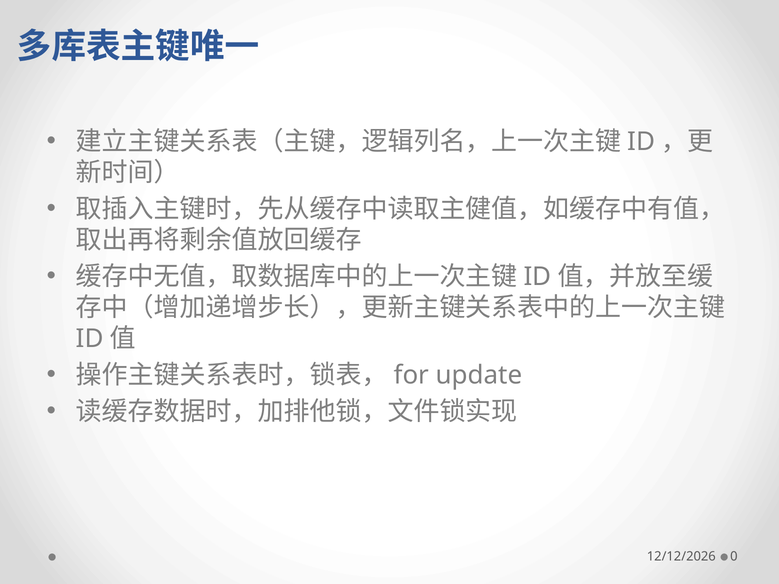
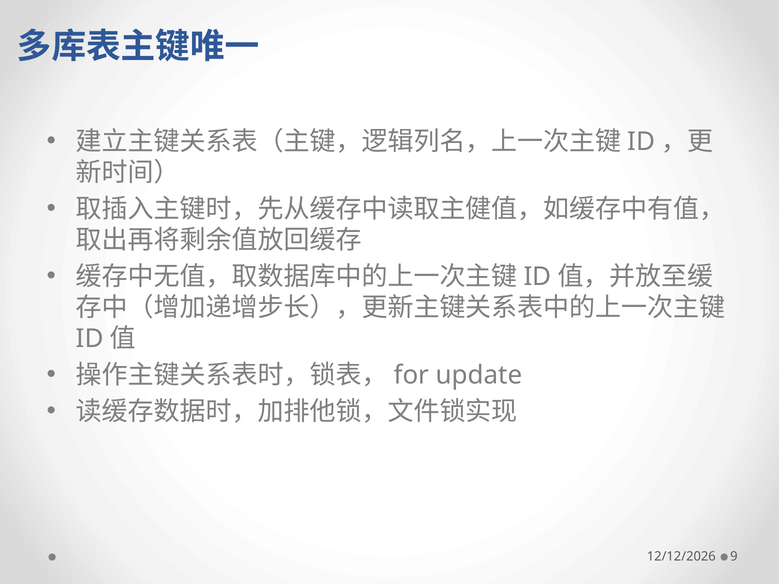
0: 0 -> 9 (734, 557)
